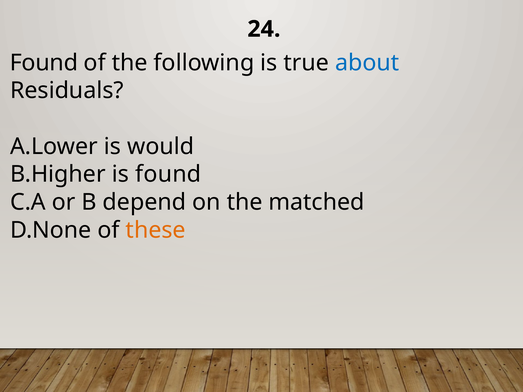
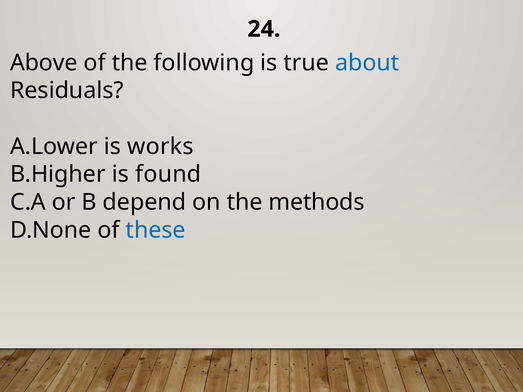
Found: Found -> Above (44, 63)
would: would -> works (160, 146)
matched: matched -> methods (317, 202)
these colour: orange -> blue (156, 230)
